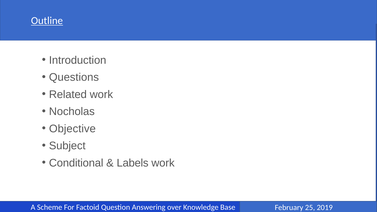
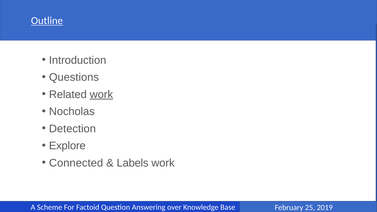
work underline: none -> present (101, 94)
Objective: Objective -> Detection (72, 129)
Subject: Subject -> Explore (67, 146)
Conditional: Conditional -> Connected (76, 163)
